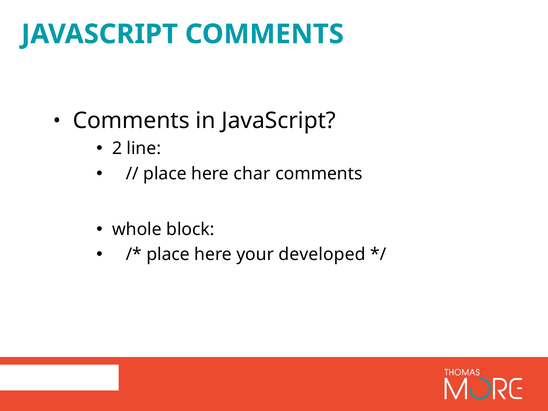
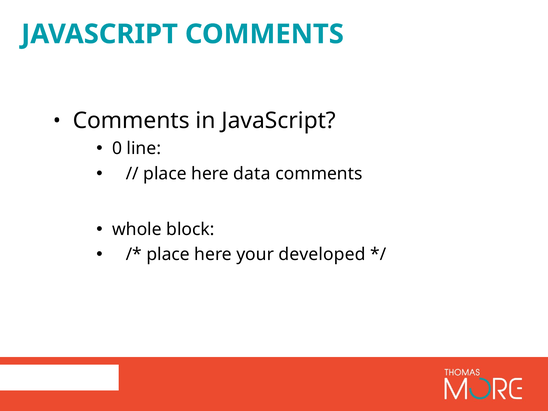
2: 2 -> 0 (117, 149)
char: char -> data (252, 174)
